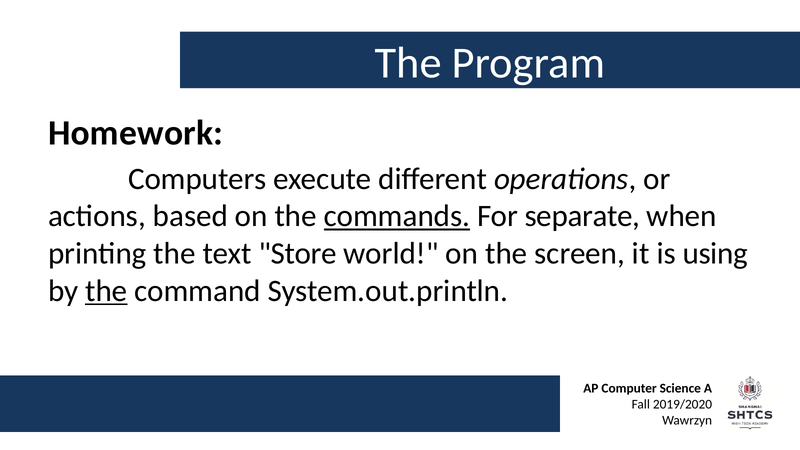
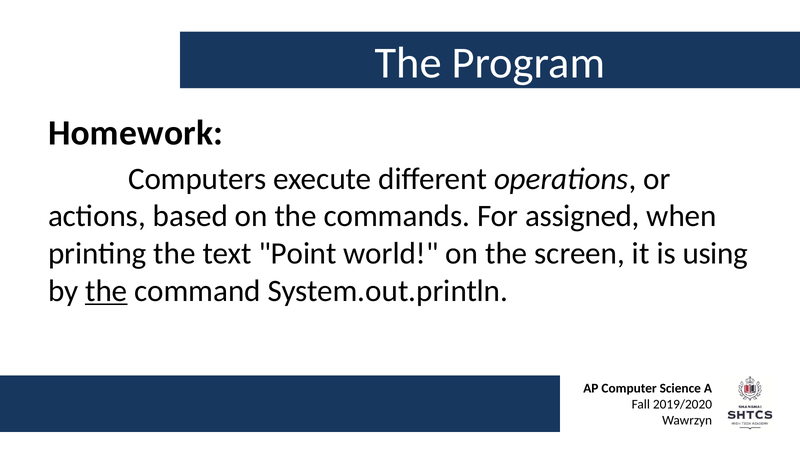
commands underline: present -> none (397, 216)
separate: separate -> assigned (582, 216)
Store: Store -> Point (298, 253)
